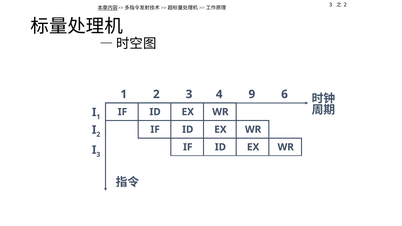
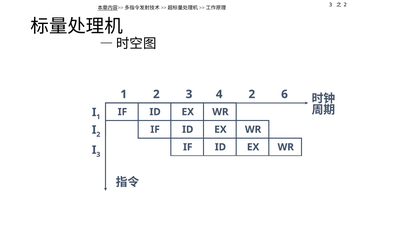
4 9: 9 -> 2 (252, 94)
